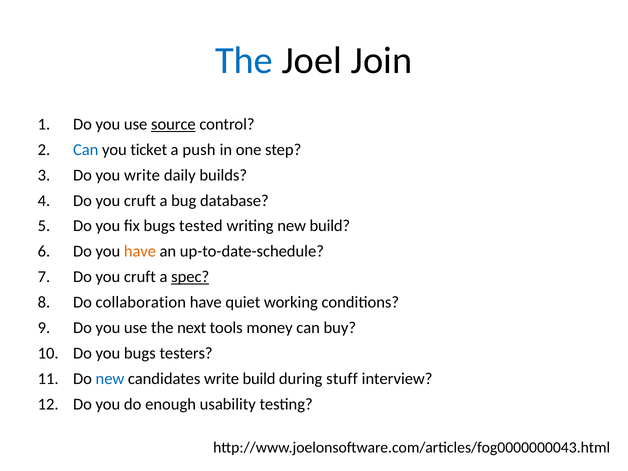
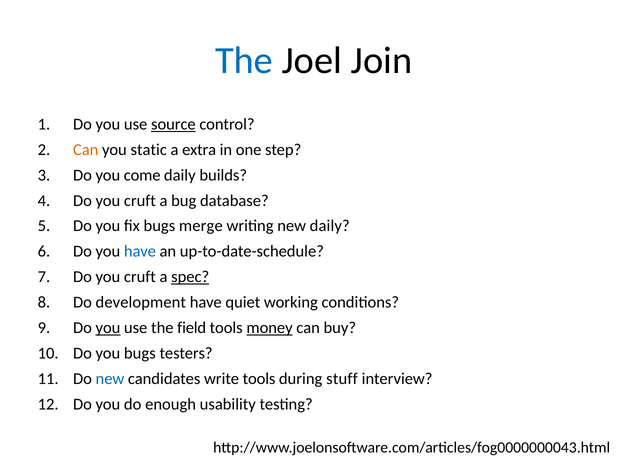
Can colour: blue -> orange (86, 150)
ticket: ticket -> static (149, 150)
push: push -> extra (199, 150)
you write: write -> come (142, 175)
tested: tested -> merge (201, 226)
new build: build -> daily (330, 226)
have colour: orange -> blue (140, 251)
collaboration: collaboration -> development (141, 302)
you underline: none -> present (108, 328)
next: next -> field (192, 328)
money underline: none -> present (270, 328)
write build: build -> tools (259, 379)
